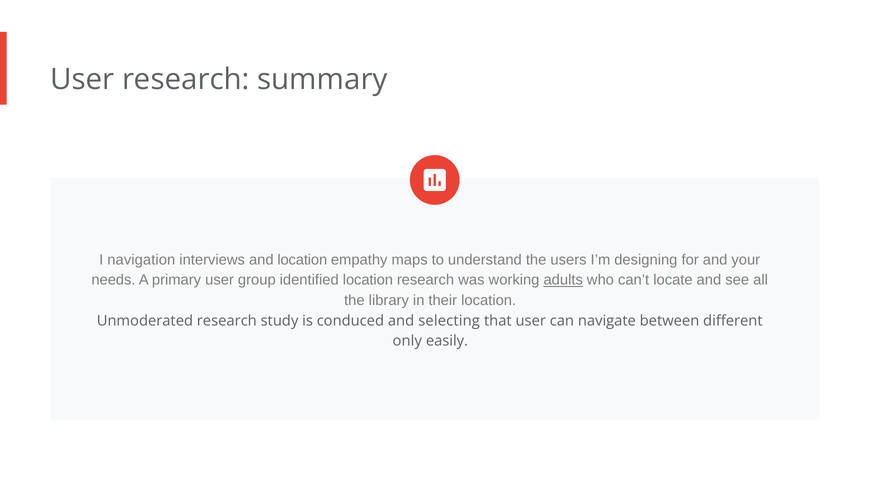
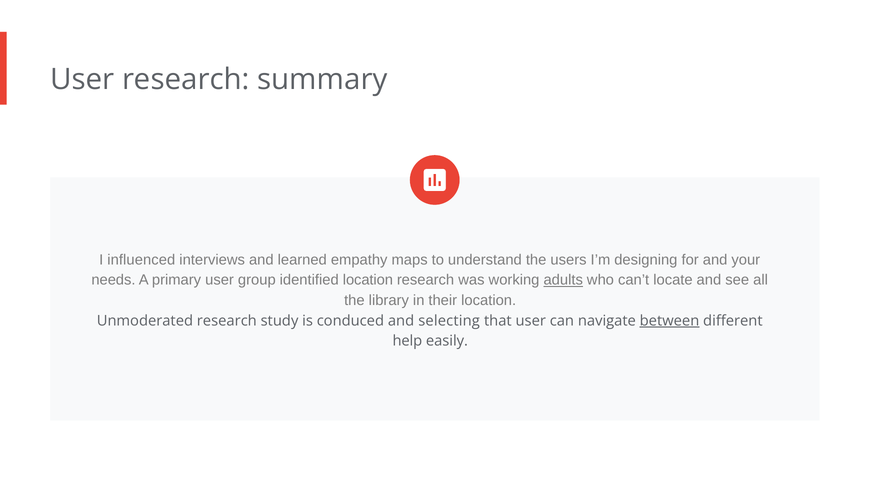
navigation: navigation -> influenced (141, 260)
and location: location -> learned (302, 260)
between underline: none -> present (670, 321)
only: only -> help (407, 341)
